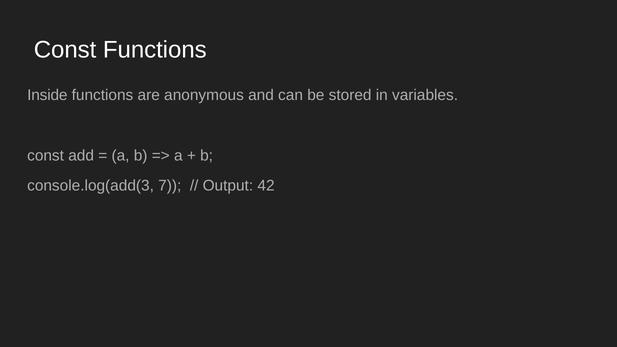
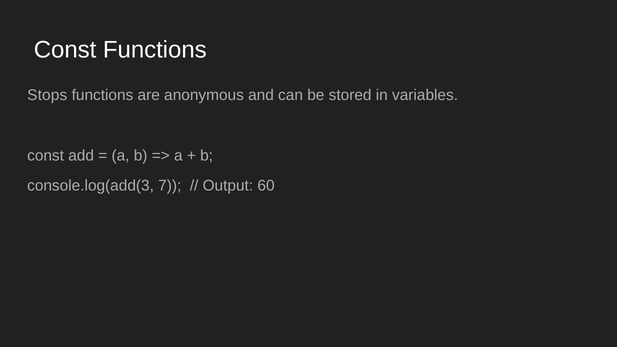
Inside: Inside -> Stops (47, 95)
42: 42 -> 60 (266, 186)
